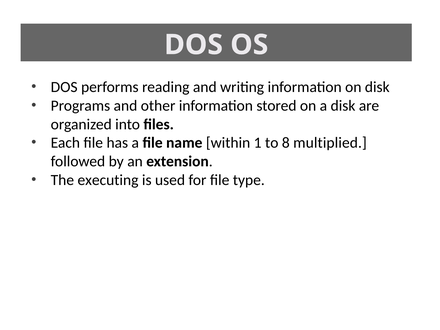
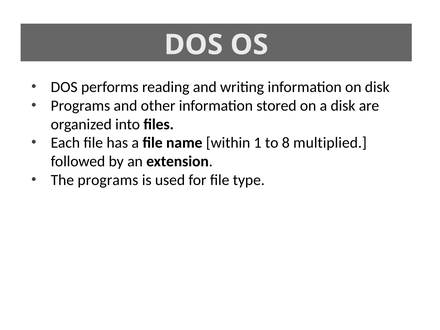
The executing: executing -> programs (108, 180)
